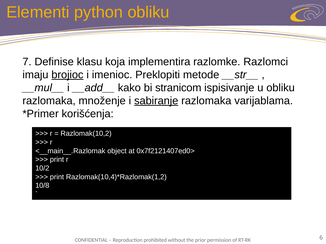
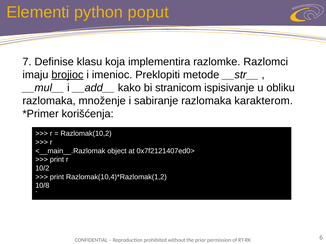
python obliku: obliku -> poput (148, 12)
sabiranje underline: present -> none (156, 101)
varijablama: varijablama -> karakterom (264, 101)
